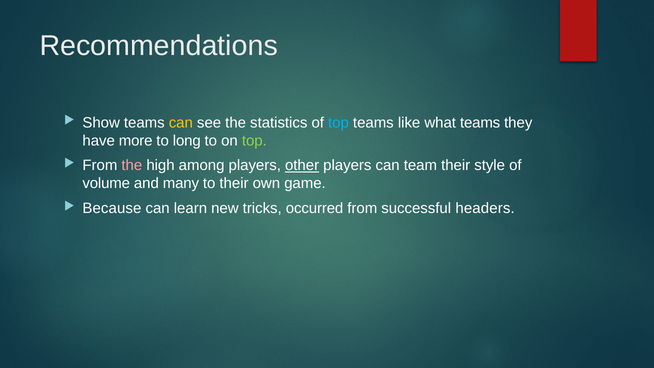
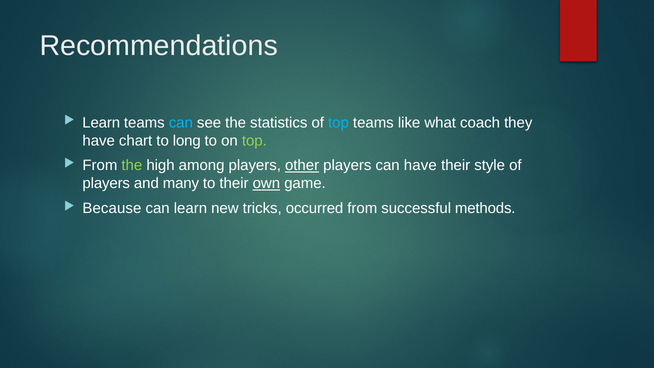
Show: Show -> Learn (101, 123)
can colour: yellow -> light blue (181, 123)
what teams: teams -> coach (480, 123)
more: more -> chart (136, 141)
the colour: pink -> light green (132, 165)
can team: team -> have (420, 165)
volume: volume -> players (106, 183)
own underline: none -> present (266, 183)
headers: headers -> methods (485, 208)
